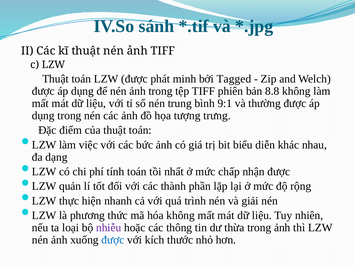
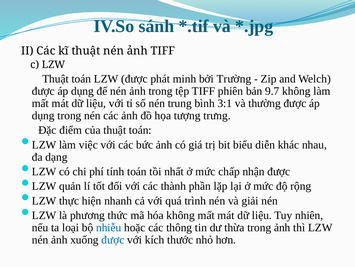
Tagged: Tagged -> Trường (234, 79)
8.8: 8.8 -> 9.7 (272, 91)
9:1: 9:1 -> 3:1 (225, 103)
nhiễu colour: purple -> blue (109, 227)
